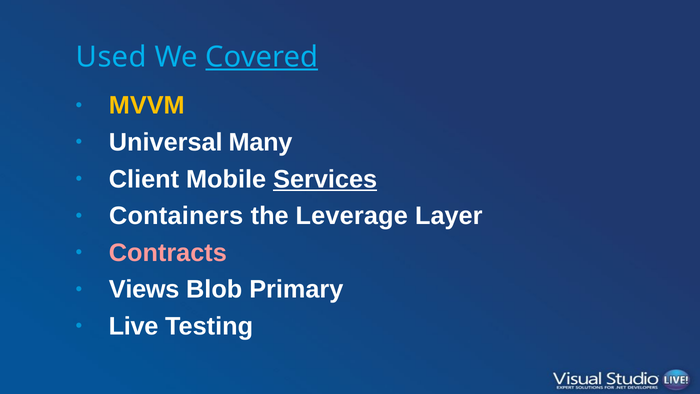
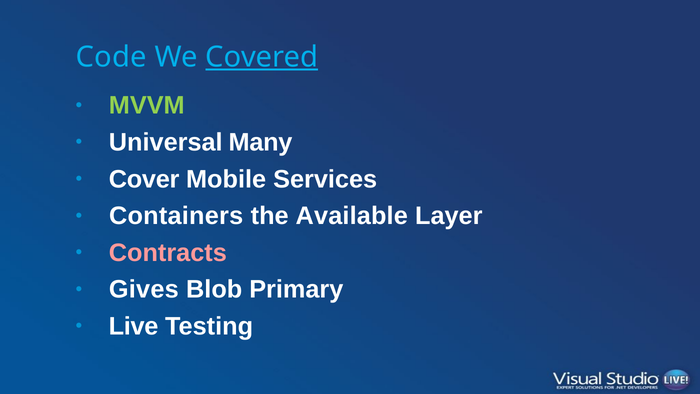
Used: Used -> Code (111, 57)
MVVM colour: yellow -> light green (147, 106)
Client: Client -> Cover (144, 179)
Services underline: present -> none (325, 179)
Leverage: Leverage -> Available (352, 216)
Views: Views -> Gives (144, 289)
